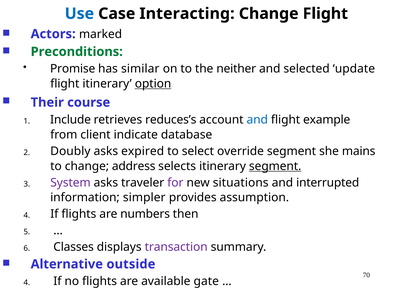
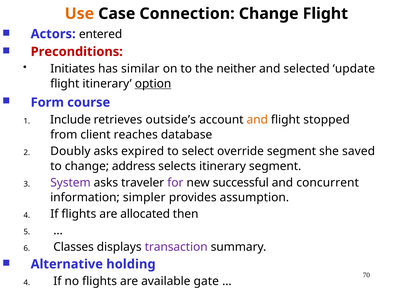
Use colour: blue -> orange (79, 14)
Interacting: Interacting -> Connection (187, 14)
marked: marked -> entered (101, 34)
Preconditions colour: green -> red (77, 52)
Promise: Promise -> Initiates (73, 69)
Their: Their -> Form (47, 102)
reduces’s: reduces’s -> outside’s (171, 120)
and colour: blue -> orange (257, 120)
example: example -> stopped (327, 120)
indicate: indicate -> reaches (136, 135)
mains: mains -> saved (359, 151)
segment underline: present -> none (275, 166)
situations: situations -> successful (241, 182)
interrupted: interrupted -> concurrent (328, 182)
numbers: numbers -> allocated (145, 214)
outside: outside -> holding (131, 264)
